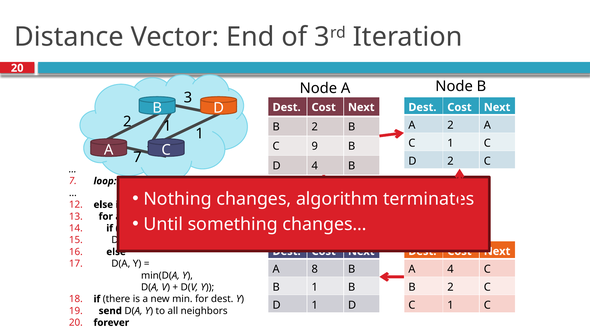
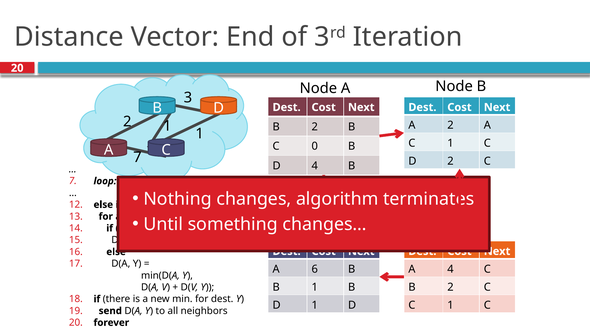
9: 9 -> 0 (315, 146)
8: 8 -> 6 (315, 269)
